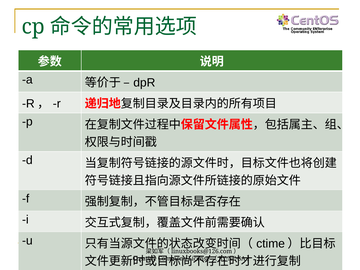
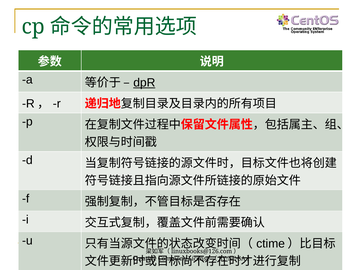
dpR underline: none -> present (144, 83)
